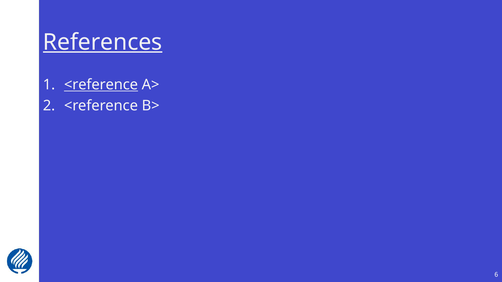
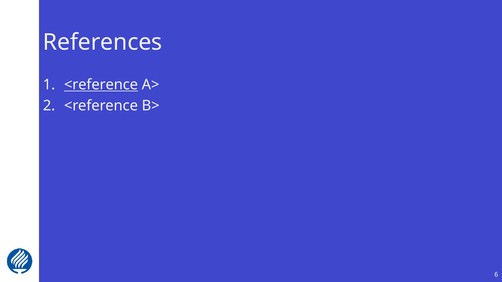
References underline: present -> none (103, 42)
